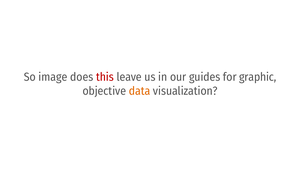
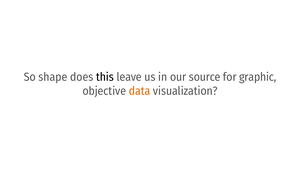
image: image -> shape (53, 77)
this colour: red -> black (105, 77)
guides: guides -> source (205, 77)
